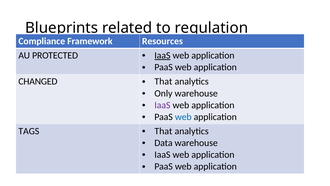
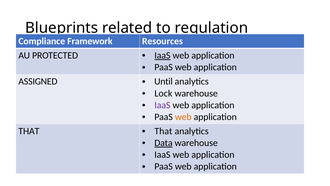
CHANGED: CHANGED -> ASSIGNED (38, 81)
That: That -> Until (164, 81)
Only: Only -> Lock (163, 93)
web colour: blue -> orange (183, 117)
TAGS: TAGS -> THAT (29, 131)
Data underline: none -> present (163, 143)
